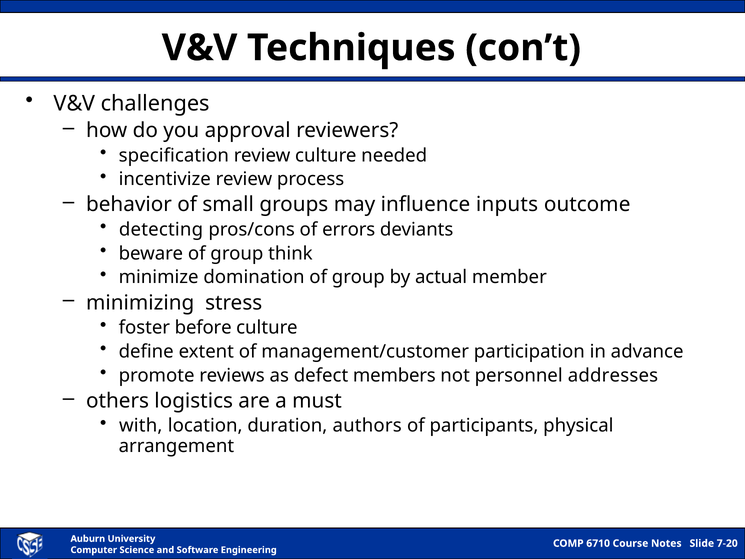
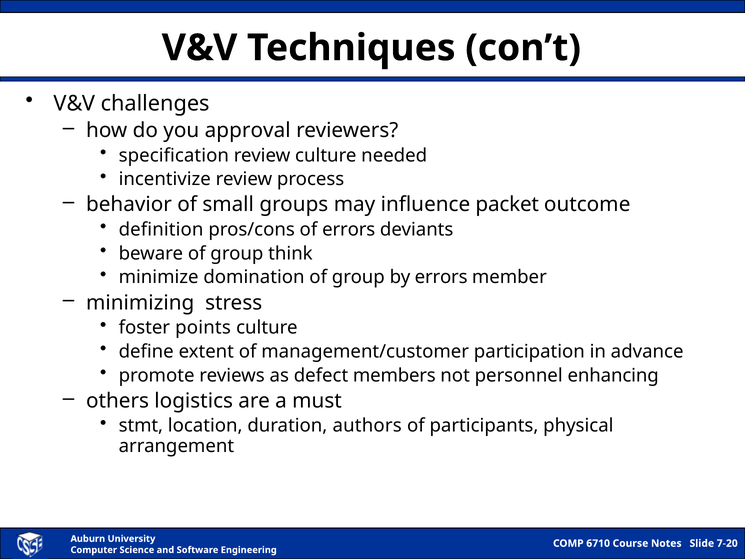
inputs: inputs -> packet (507, 205)
detecting: detecting -> definition (161, 229)
by actual: actual -> errors (441, 277)
before: before -> points (203, 328)
addresses: addresses -> enhancing (613, 375)
with: with -> stmt (141, 426)
